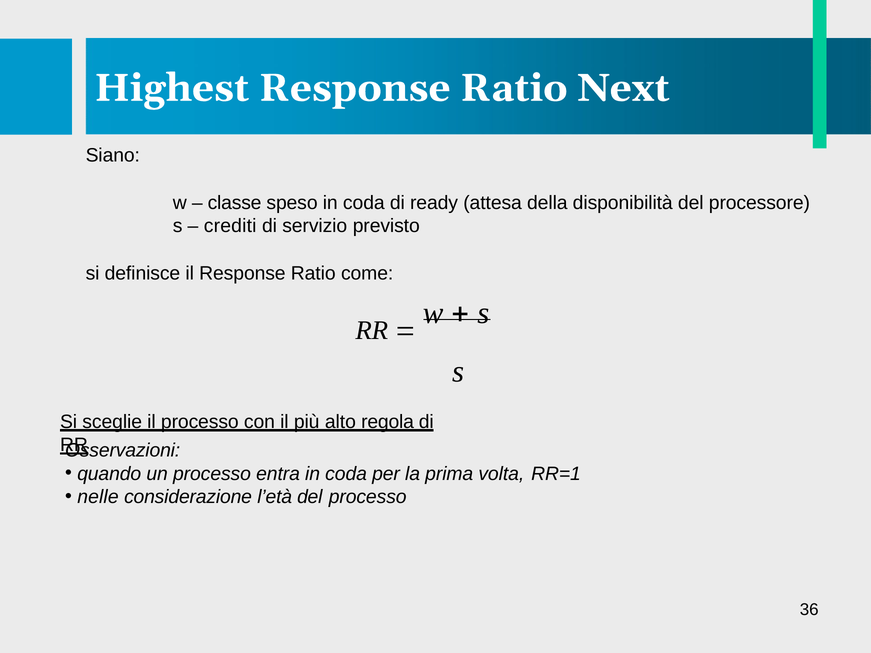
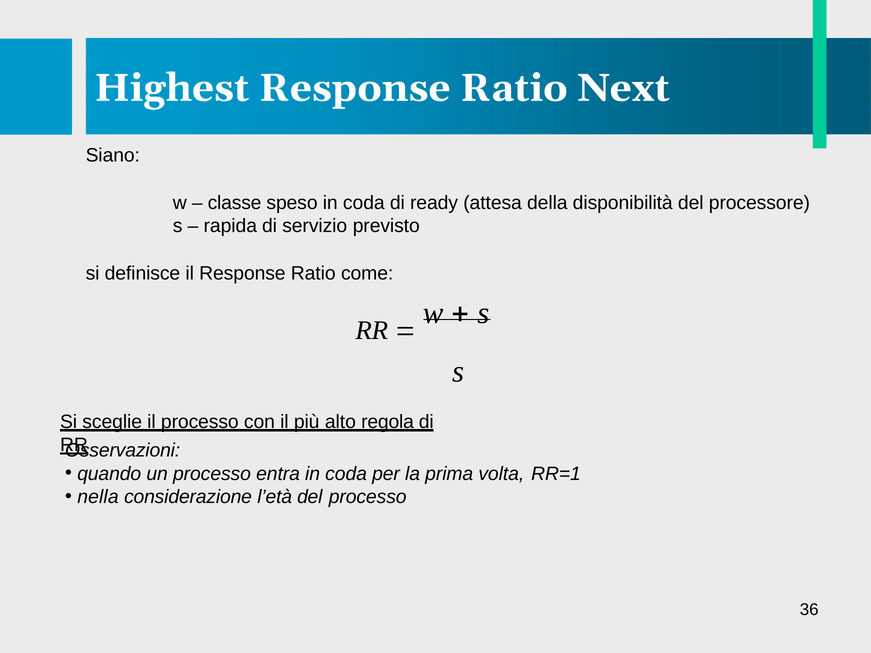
crediti: crediti -> rapida (230, 226)
nelle: nelle -> nella (98, 497)
